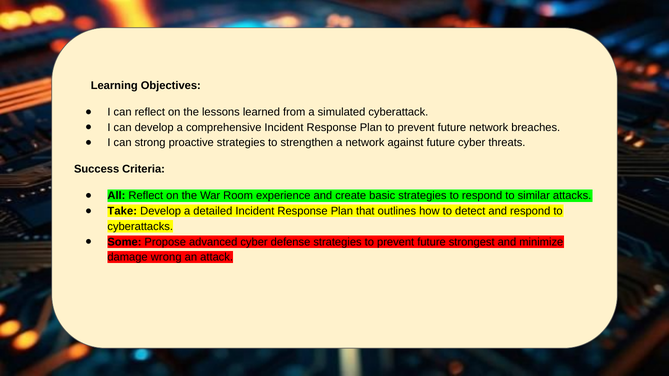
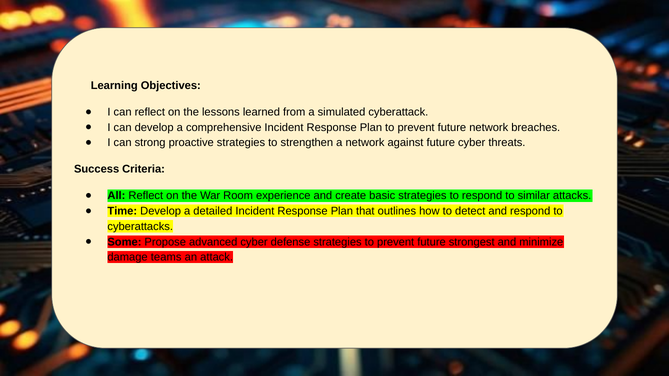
Take: Take -> Time (122, 211)
wrong: wrong -> teams (166, 257)
